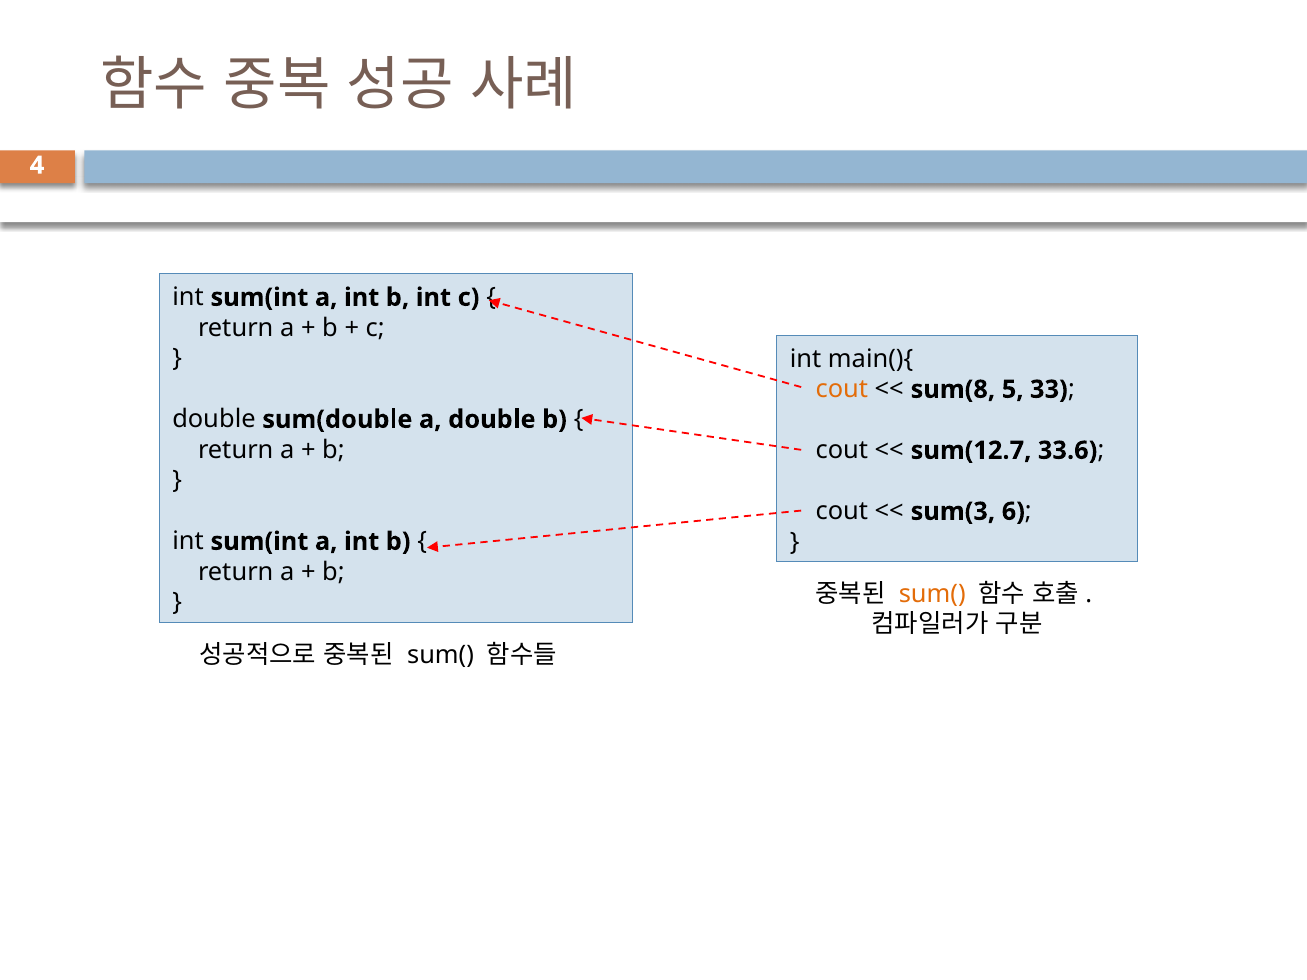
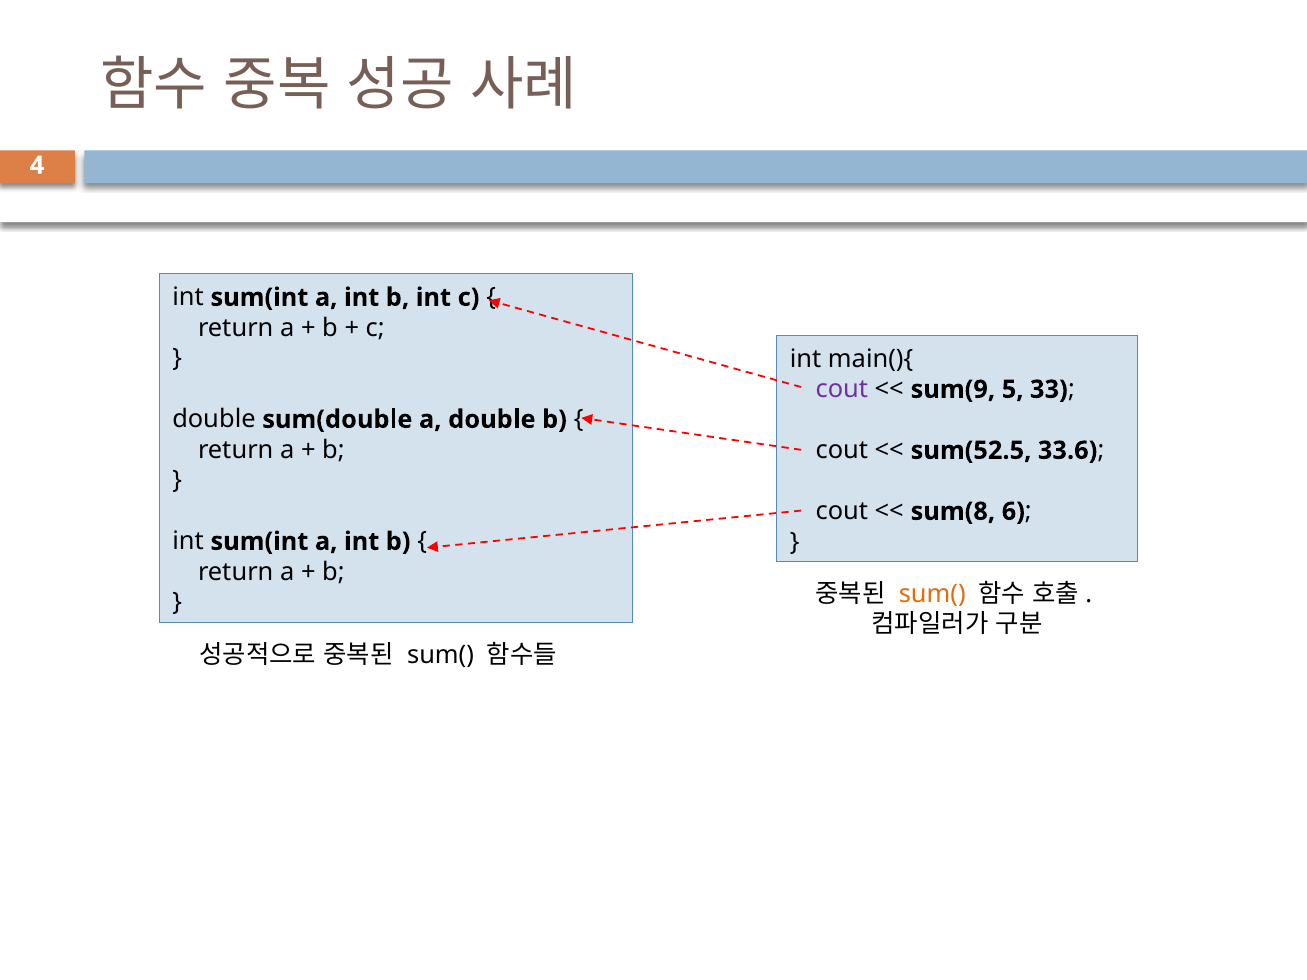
cout colour: orange -> purple (842, 390)
sum(8: sum(8 -> sum(9 (953, 390)
sum(12.7: sum(12.7 -> sum(52.5 (971, 451)
sum(3: sum(3 -> sum(8 (953, 512)
